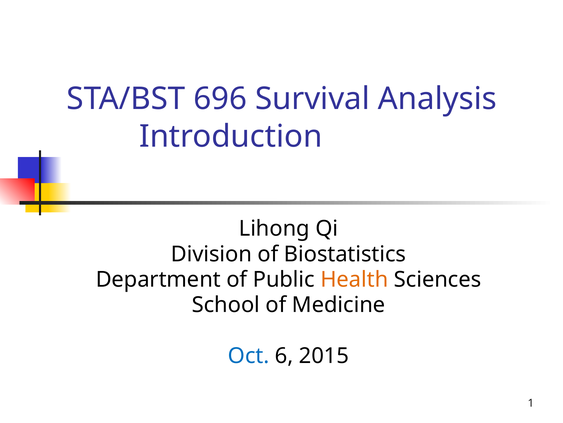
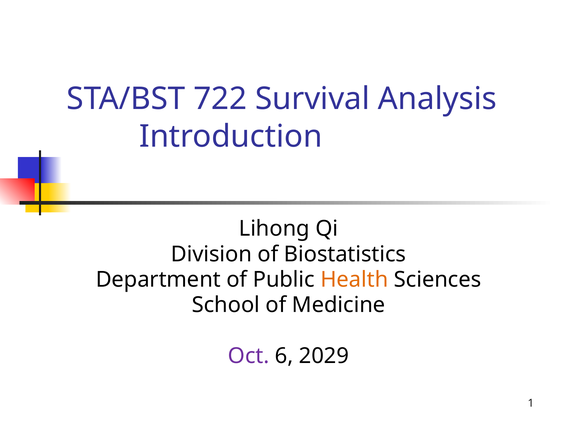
696: 696 -> 722 (220, 99)
Oct colour: blue -> purple (249, 355)
2015: 2015 -> 2029 (324, 355)
